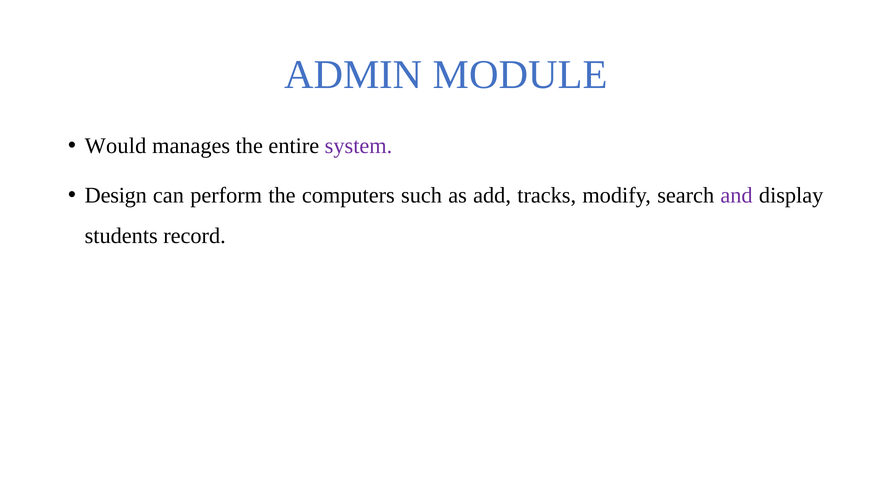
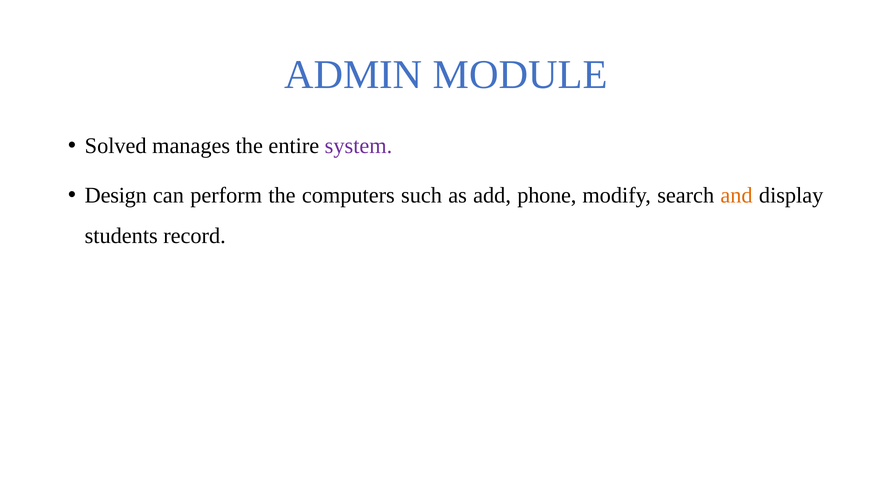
Would: Would -> Solved (116, 146)
tracks: tracks -> phone (547, 195)
and colour: purple -> orange (737, 195)
